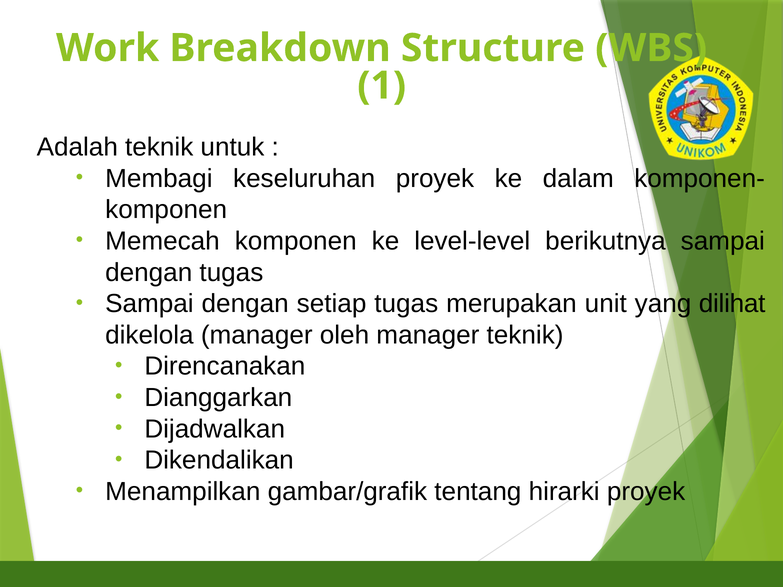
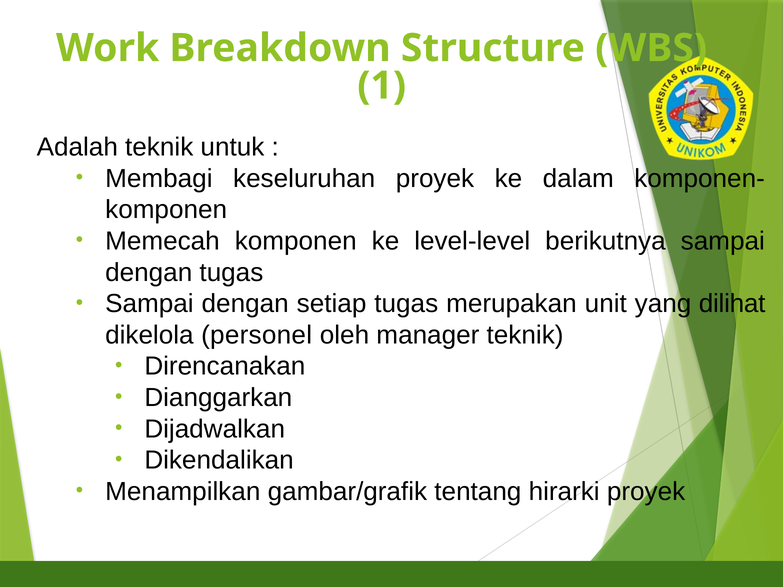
dikelola manager: manager -> personel (257, 335)
